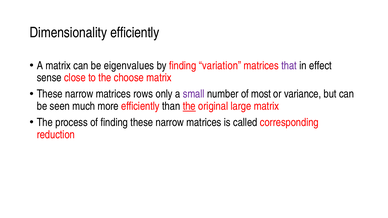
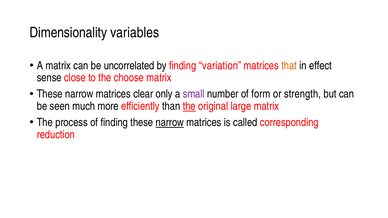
Dimensionality efficiently: efficiently -> variables (135, 33)
eigenvalues: eigenvalues -> uncorrelated (129, 66)
that colour: purple -> orange (289, 66)
rows: rows -> clear (143, 94)
most: most -> form (261, 94)
variance: variance -> strength (303, 94)
narrow underline: none -> present (170, 123)
